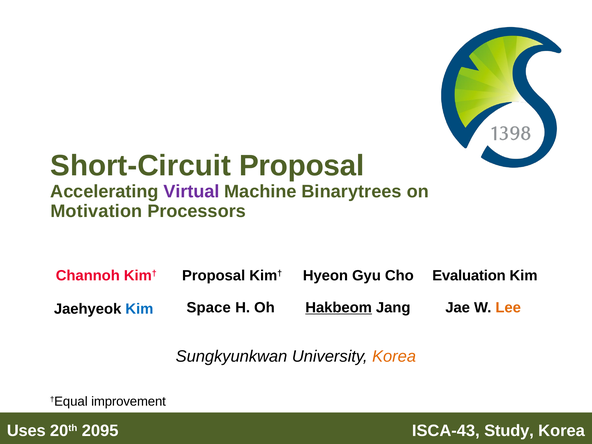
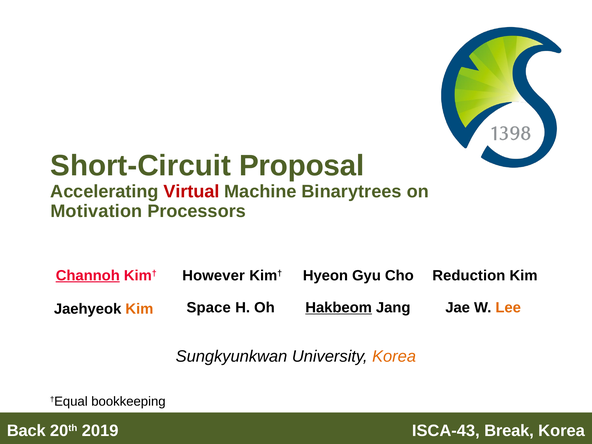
Virtual colour: purple -> red (191, 192)
Channoh underline: none -> present (88, 276)
Kim† Proposal: Proposal -> However (214, 276)
Evaluation: Evaluation -> Reduction (469, 276)
Kim colour: blue -> orange (139, 309)
improvement: improvement -> bookkeeping (128, 402)
Uses: Uses -> Back (26, 431)
2095: 2095 -> 2019 (100, 431)
Study: Study -> Break (509, 431)
